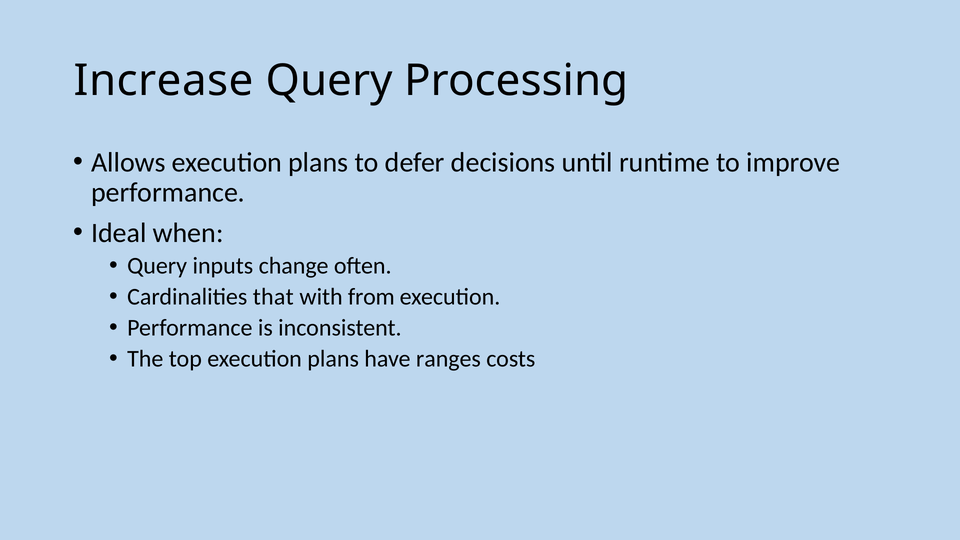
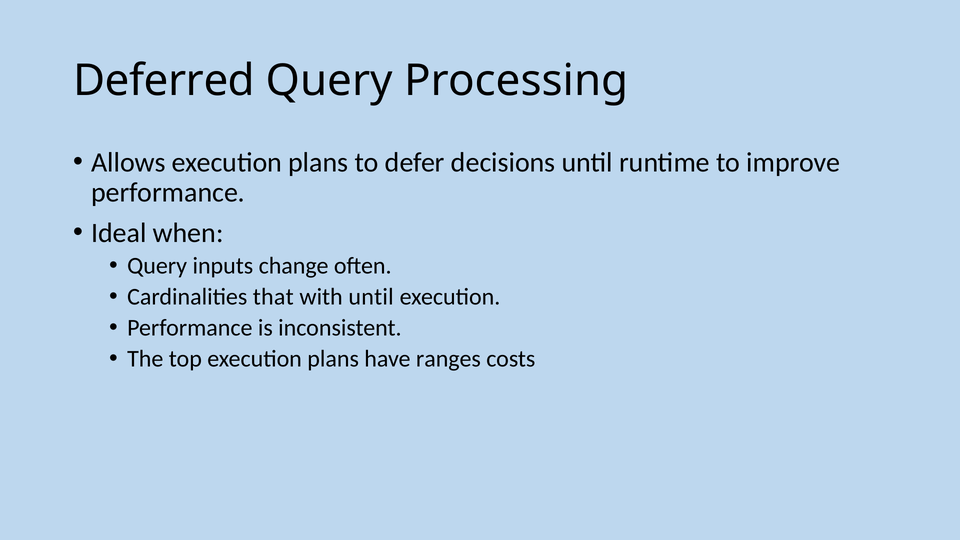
Increase: Increase -> Deferred (164, 81)
with from: from -> until (371, 297)
